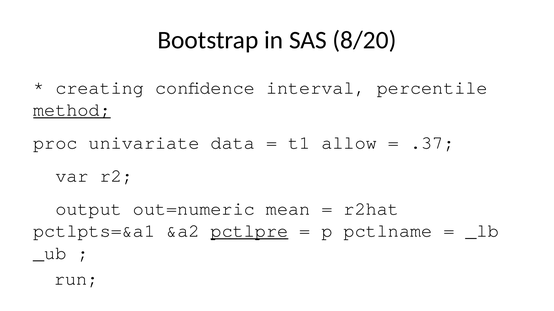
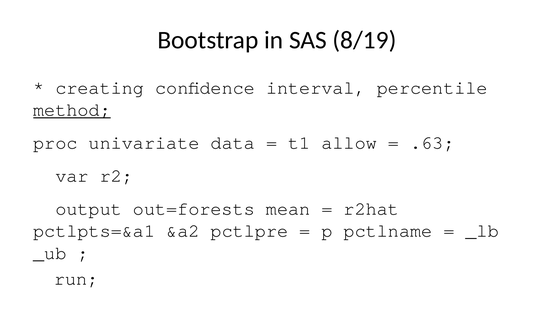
8/20: 8/20 -> 8/19 (364, 40)
.37: .37 -> .63 (432, 143)
out=numeric: out=numeric -> out=forests (194, 209)
pctlpre underline: present -> none (249, 231)
